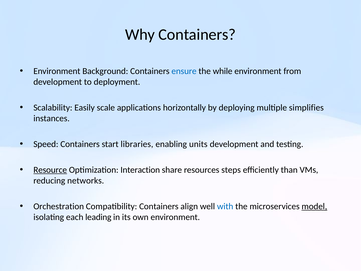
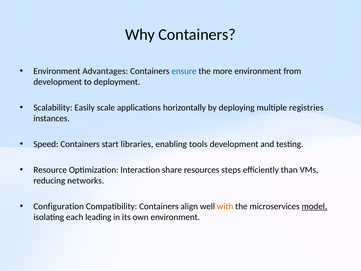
Background: Background -> Advantages (105, 71)
while: while -> more (223, 71)
simplifies: simplifies -> registries (306, 107)
units: units -> tools (198, 144)
Resource underline: present -> none (50, 170)
Orchestration: Orchestration -> Configuration (59, 206)
with colour: blue -> orange (225, 206)
